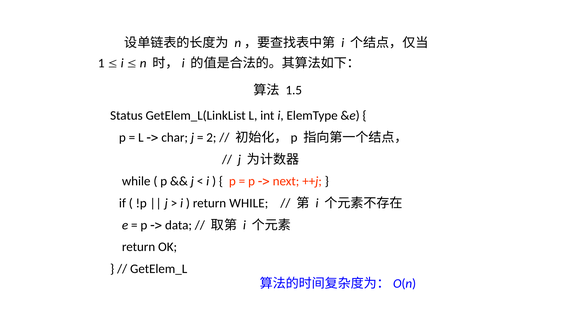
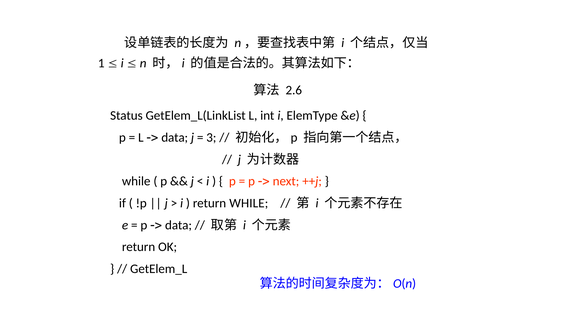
1.5: 1.5 -> 2.6 (294, 90)
char: char -> data (175, 138)
2: 2 -> 3 (211, 138)
